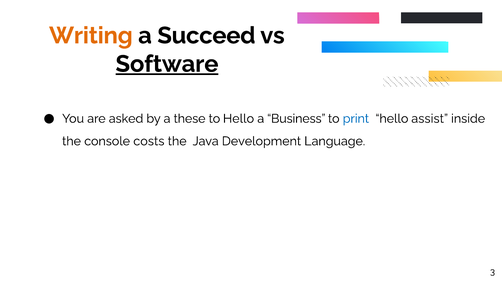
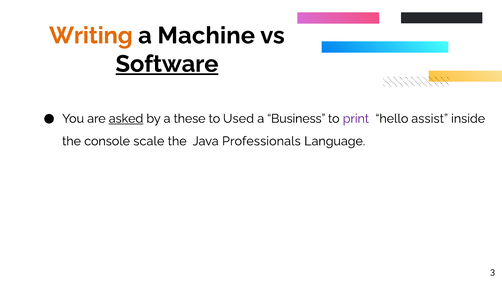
Succeed: Succeed -> Machine (206, 36)
asked underline: none -> present (126, 119)
to Hello: Hello -> Used (238, 119)
print colour: blue -> purple (356, 119)
costs: costs -> scale (149, 141)
Development: Development -> Professionals (261, 141)
